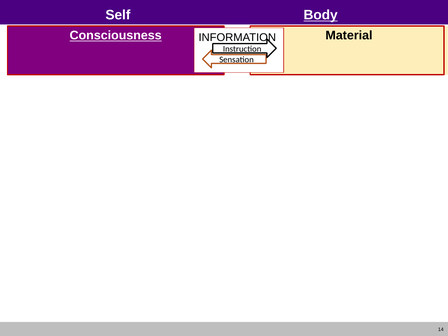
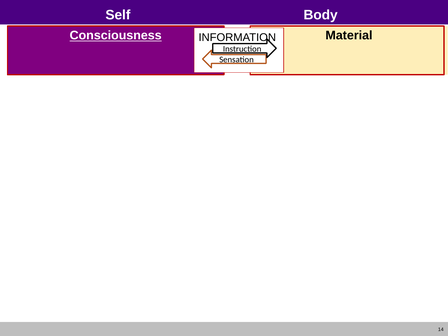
Body underline: present -> none (321, 15)
